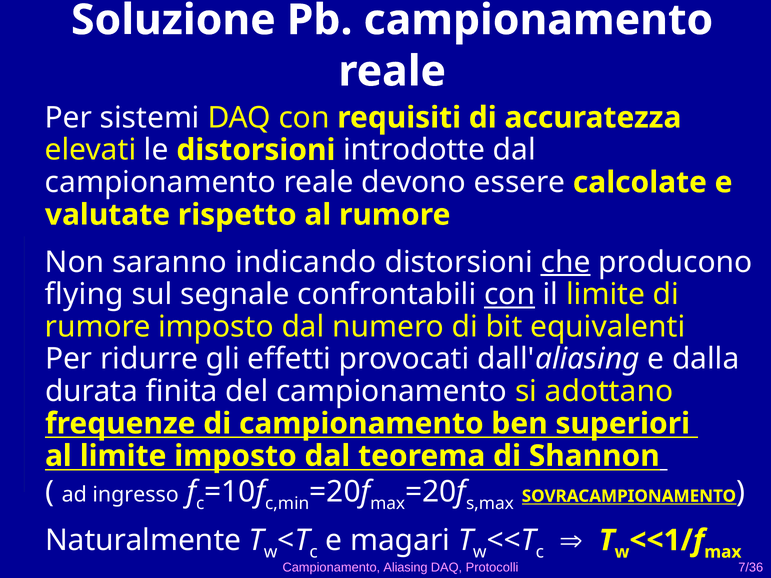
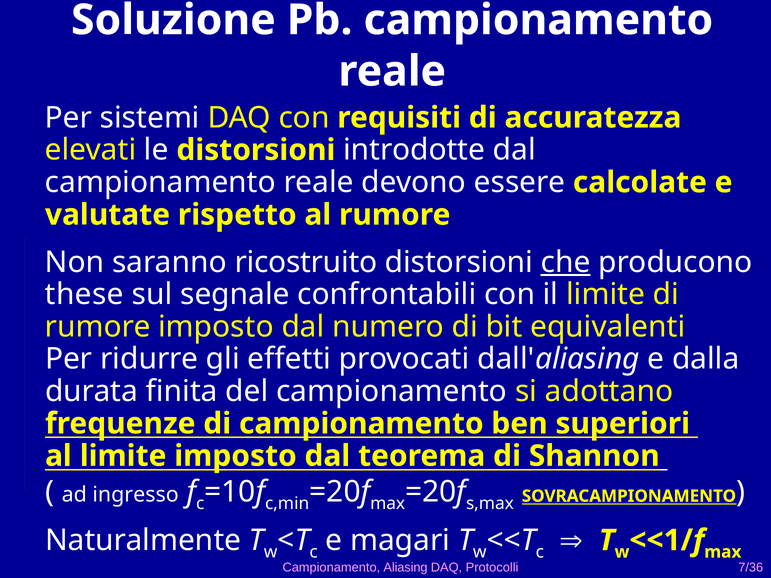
indicando: indicando -> ricostruito (306, 262)
flying: flying -> these (84, 295)
con underline: present -> none (510, 295)
